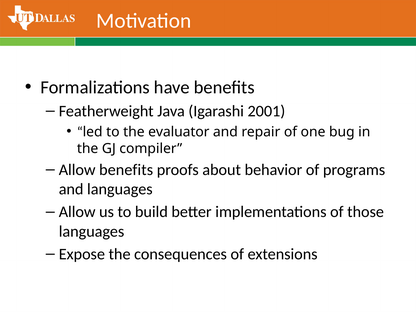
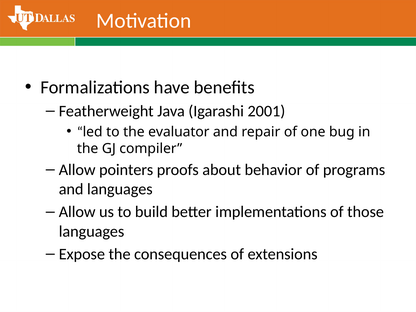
Allow benefits: benefits -> pointers (126, 170)
